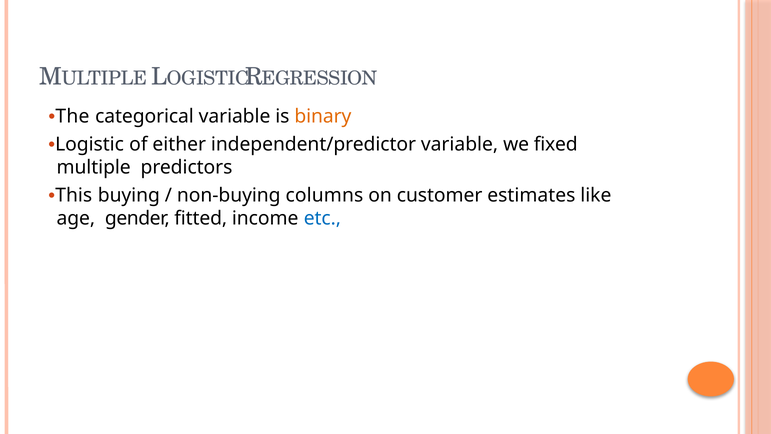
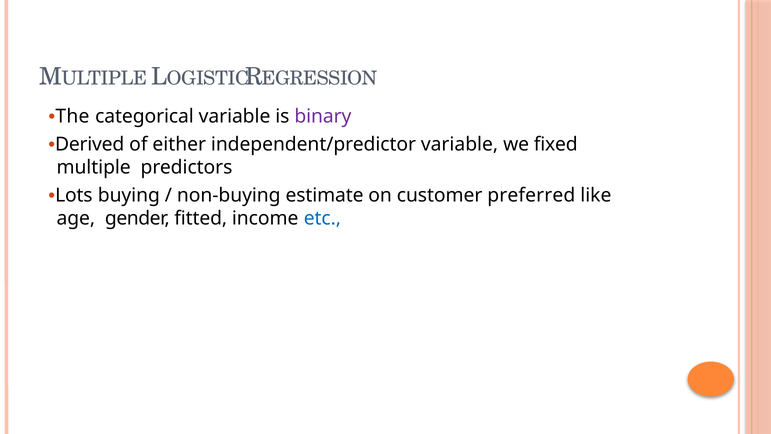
binary colour: orange -> purple (323, 116)
Logistic: Logistic -> Derived (90, 144)
This: This -> Lots (74, 195)
columns: columns -> estimate (325, 195)
estimates: estimates -> preferred (531, 195)
